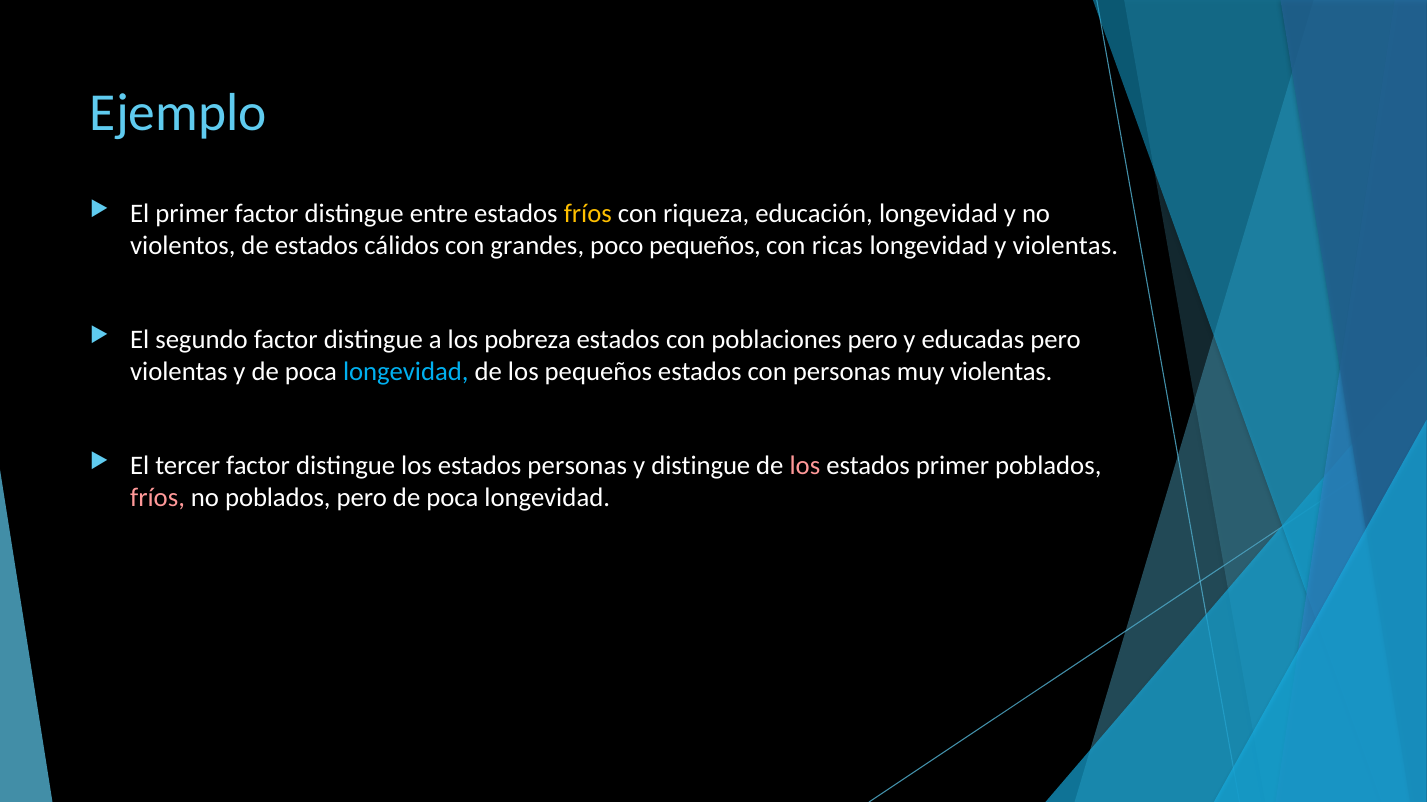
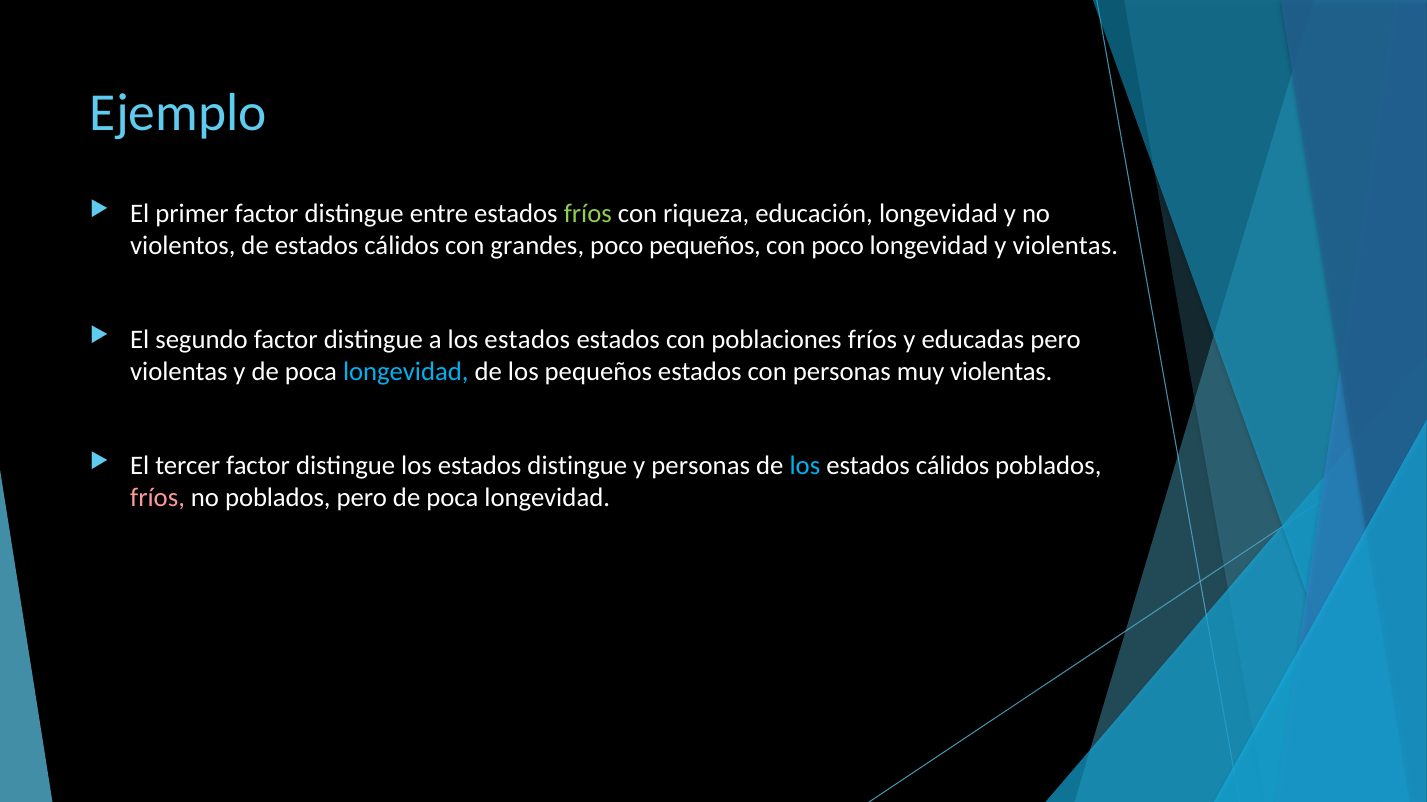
fríos colour: yellow -> light green (588, 214)
con ricas: ricas -> poco (838, 246)
a los pobreza: pobreza -> estados (527, 340)
poblaciones pero: pero -> fríos (873, 340)
estados personas: personas -> distingue (577, 466)
y distingue: distingue -> personas (701, 466)
los colour: pink -> light blue (805, 466)
primer: primer -> cálidos (953, 466)
